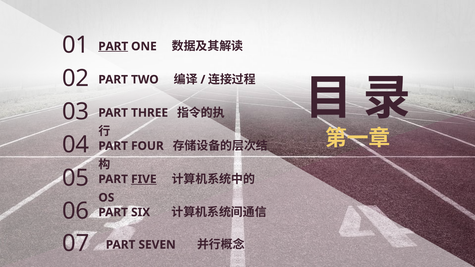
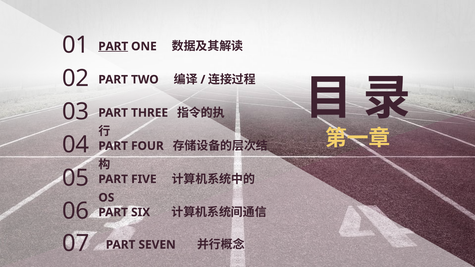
FIVE underline: present -> none (144, 179)
